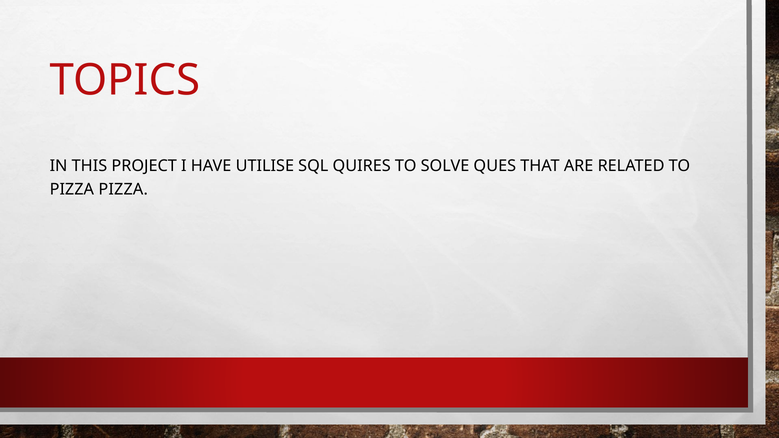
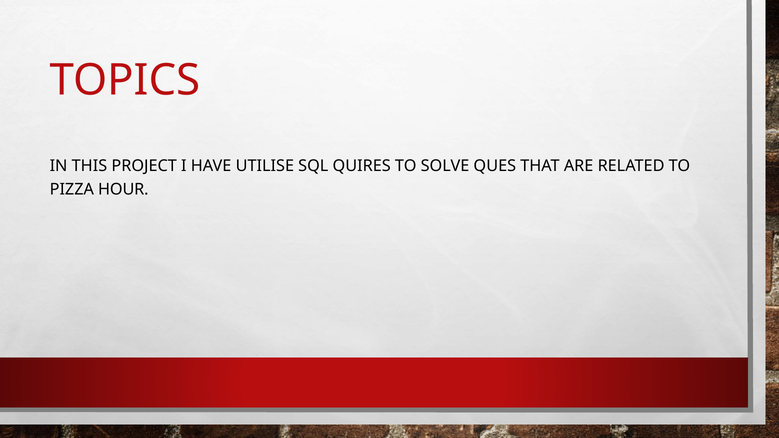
PIZZA PIZZA: PIZZA -> HOUR (123, 189)
